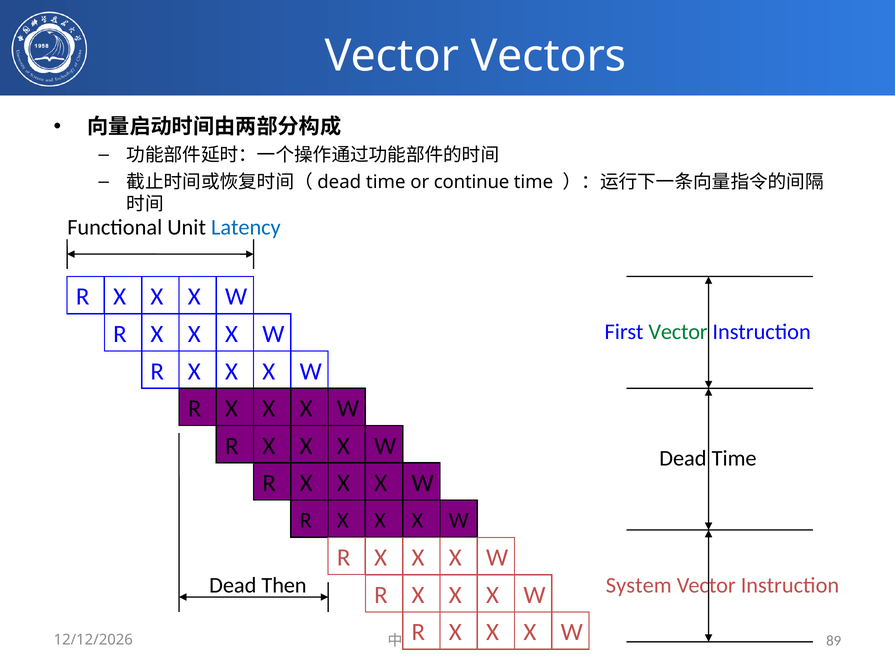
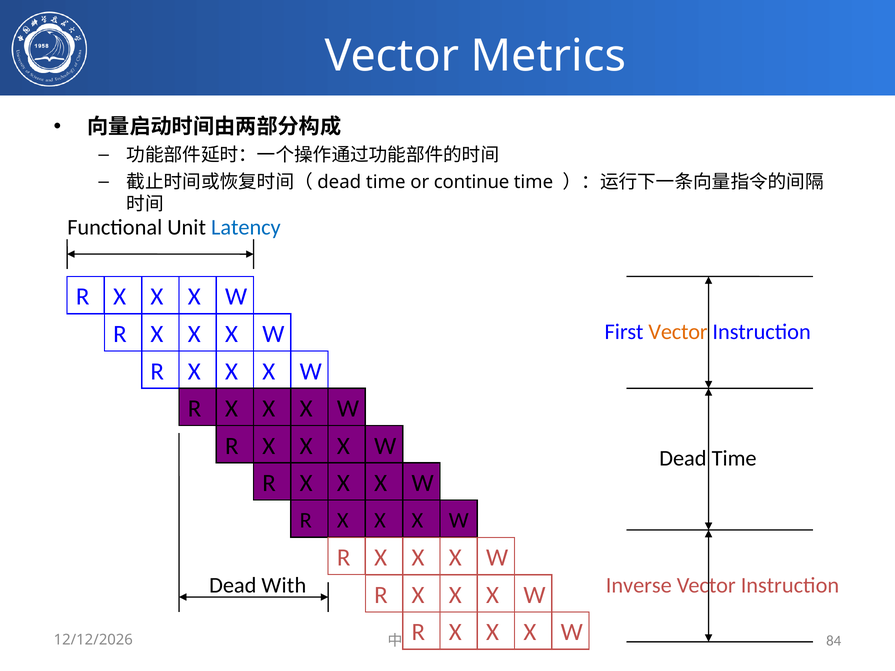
Vectors: Vectors -> Metrics (548, 56)
Vector colour: green -> orange (678, 332)
Then: Then -> With (284, 585)
System: System -> Inverse (639, 585)
89: 89 -> 84 (834, 641)
